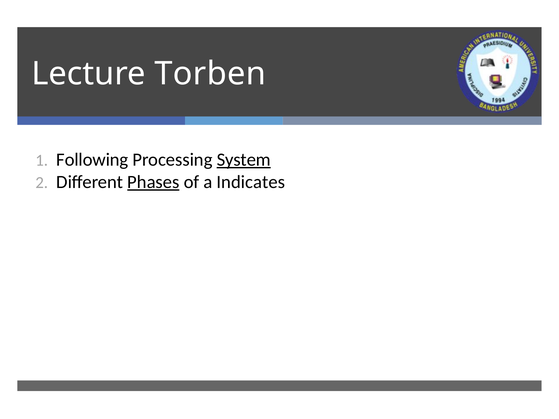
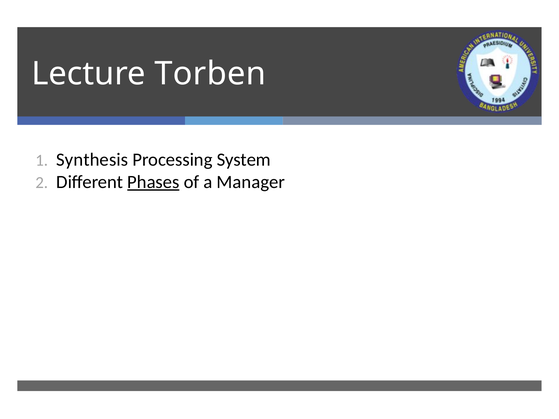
Following: Following -> Synthesis (92, 160)
System underline: present -> none (244, 160)
Indicates: Indicates -> Manager (251, 182)
